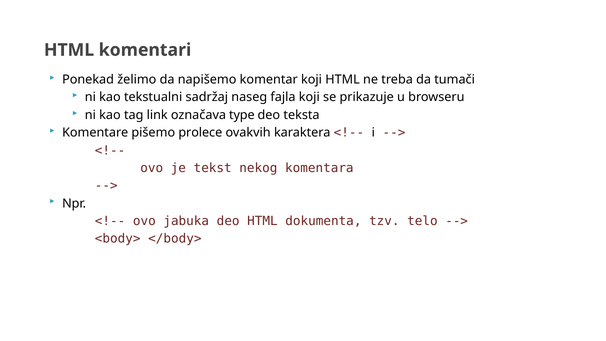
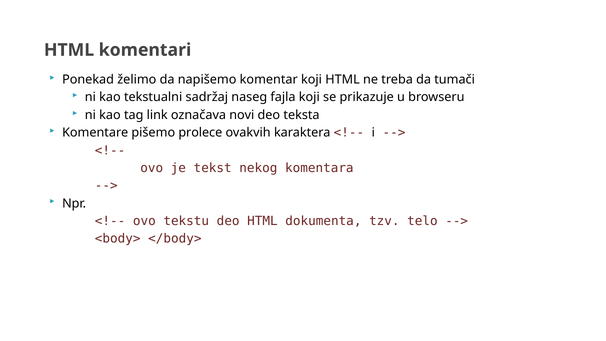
type: type -> novi (242, 115)
jabuka: jabuka -> tekstu (186, 221)
